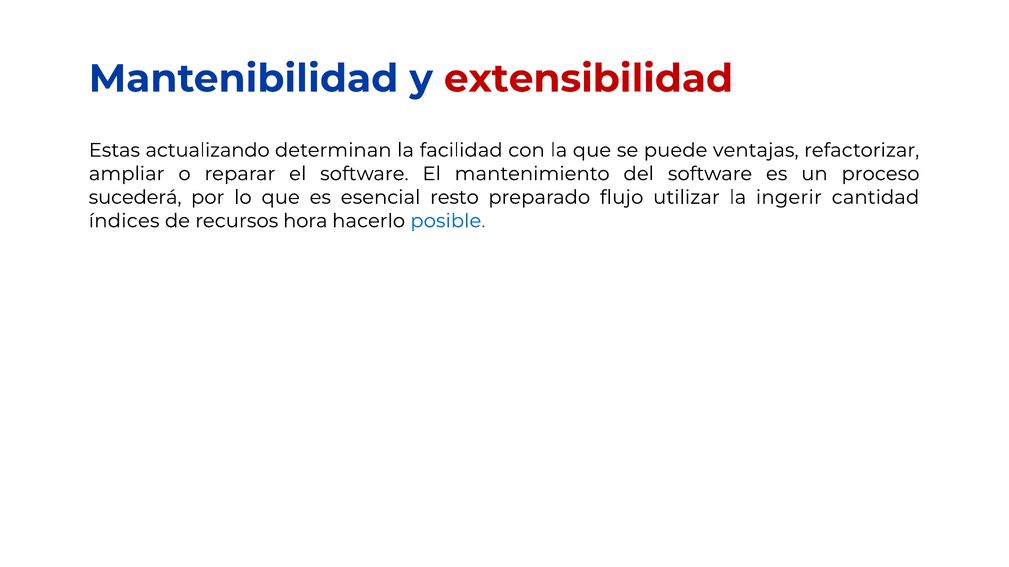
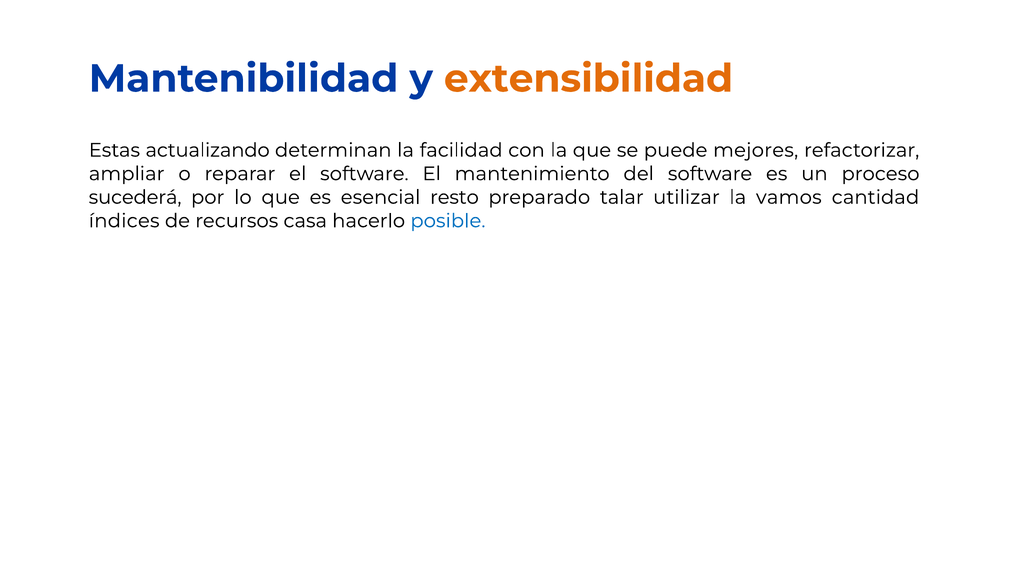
extensibilidad colour: red -> orange (589, 79)
ventajas: ventajas -> mejores (756, 150)
flujo: flujo -> talar (622, 198)
ingerir: ingerir -> vamos (789, 198)
hora: hora -> casa (305, 221)
